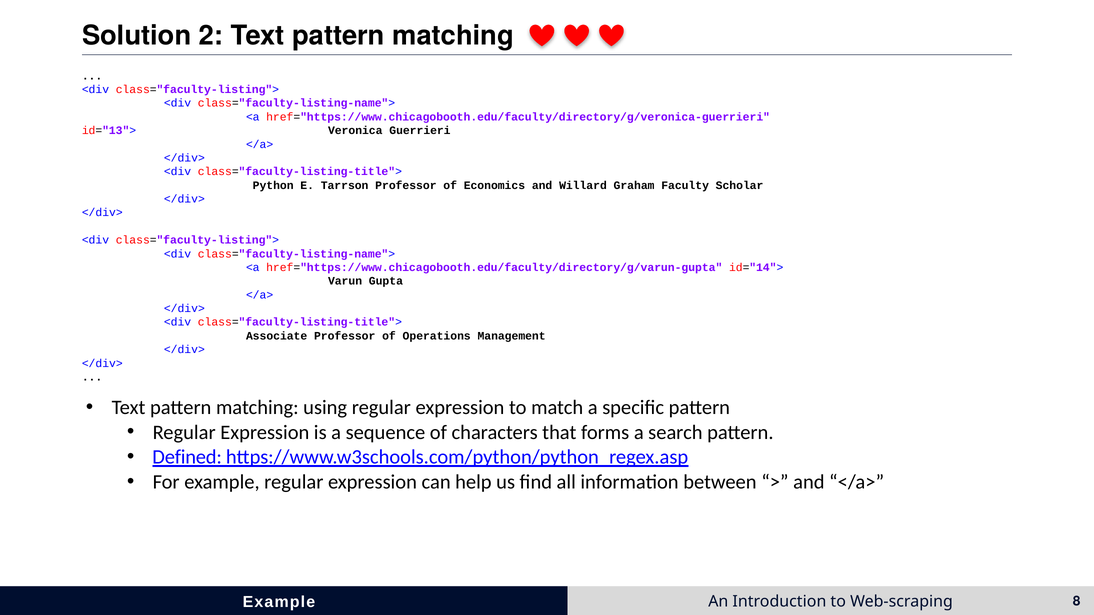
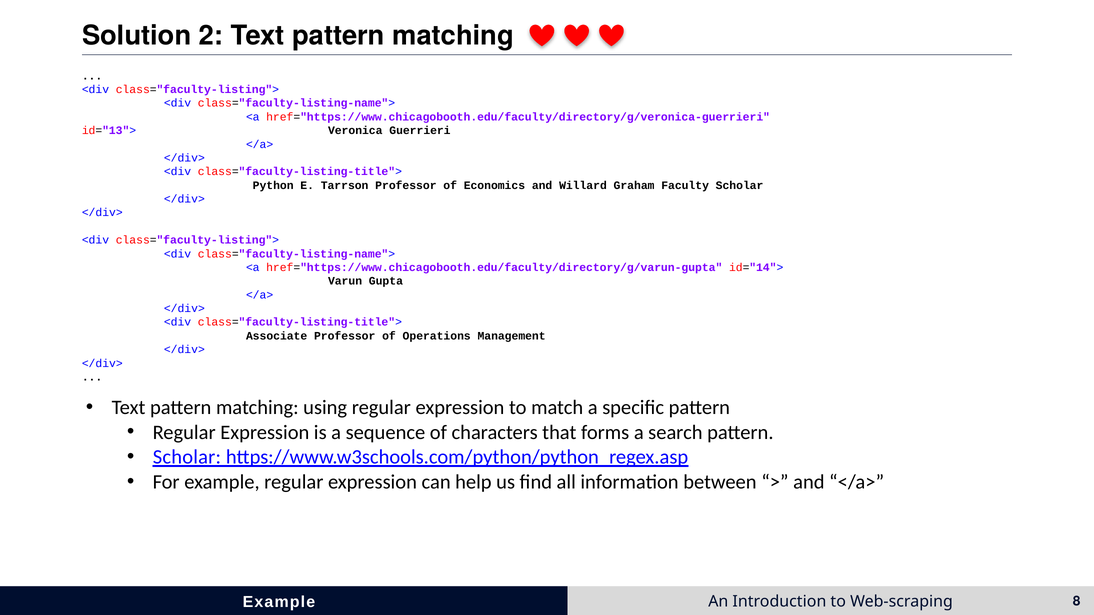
Defined: Defined -> Scholar (187, 457)
